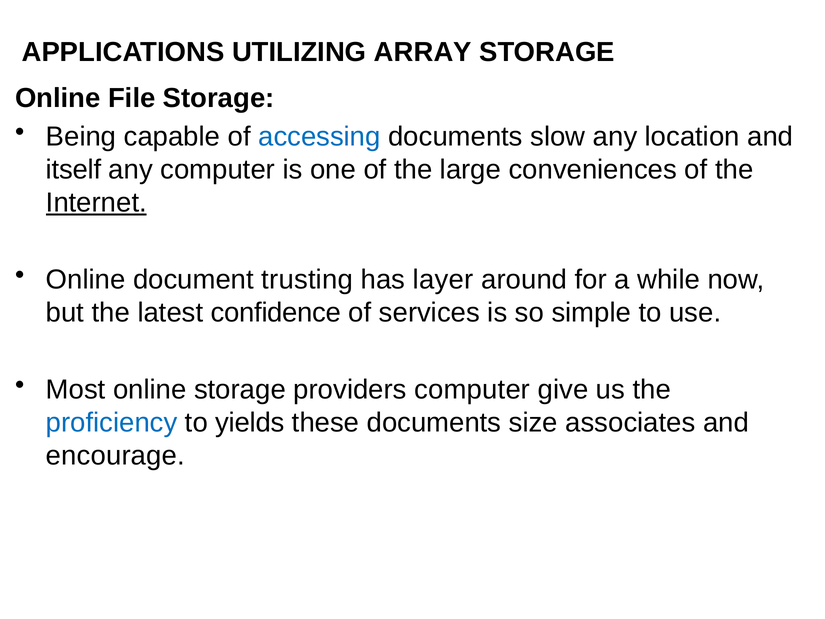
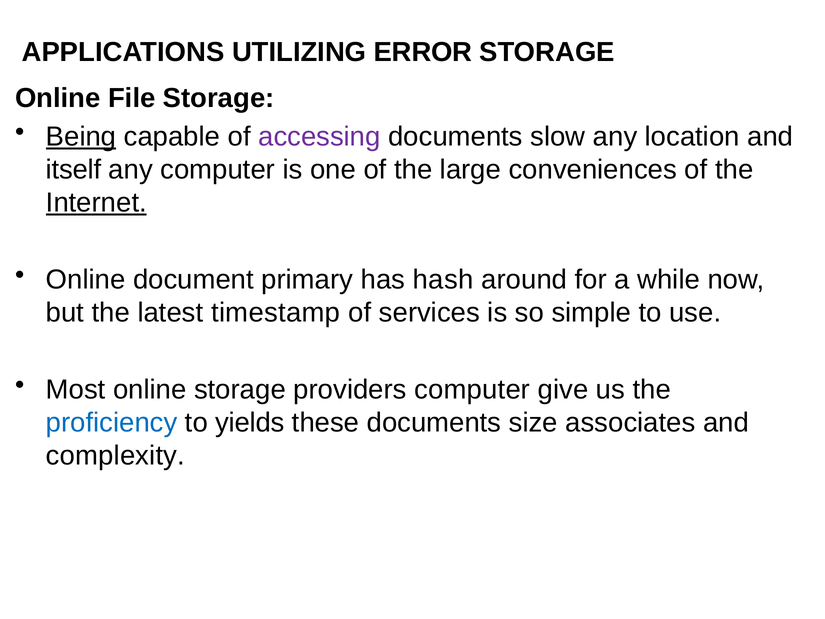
ARRAY: ARRAY -> ERROR (423, 52)
Being underline: none -> present (81, 137)
accessing colour: blue -> purple (319, 137)
trusting: trusting -> primary (307, 280)
layer: layer -> hash (443, 280)
confidence: confidence -> timestamp (276, 313)
encourage: encourage -> complexity (115, 456)
